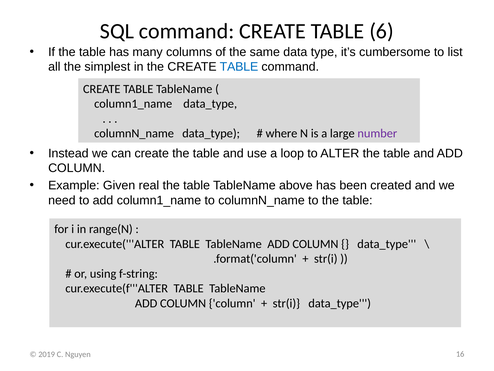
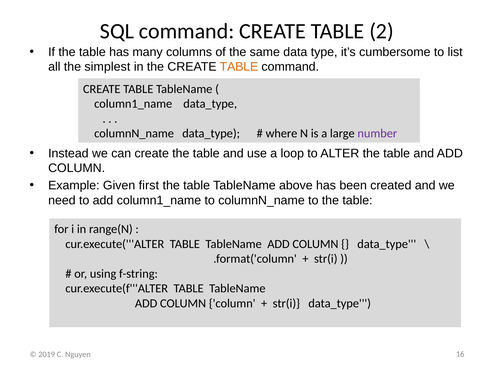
6: 6 -> 2 (382, 31)
TABLE colour: blue -> orange (239, 67)
real: real -> first (149, 185)
